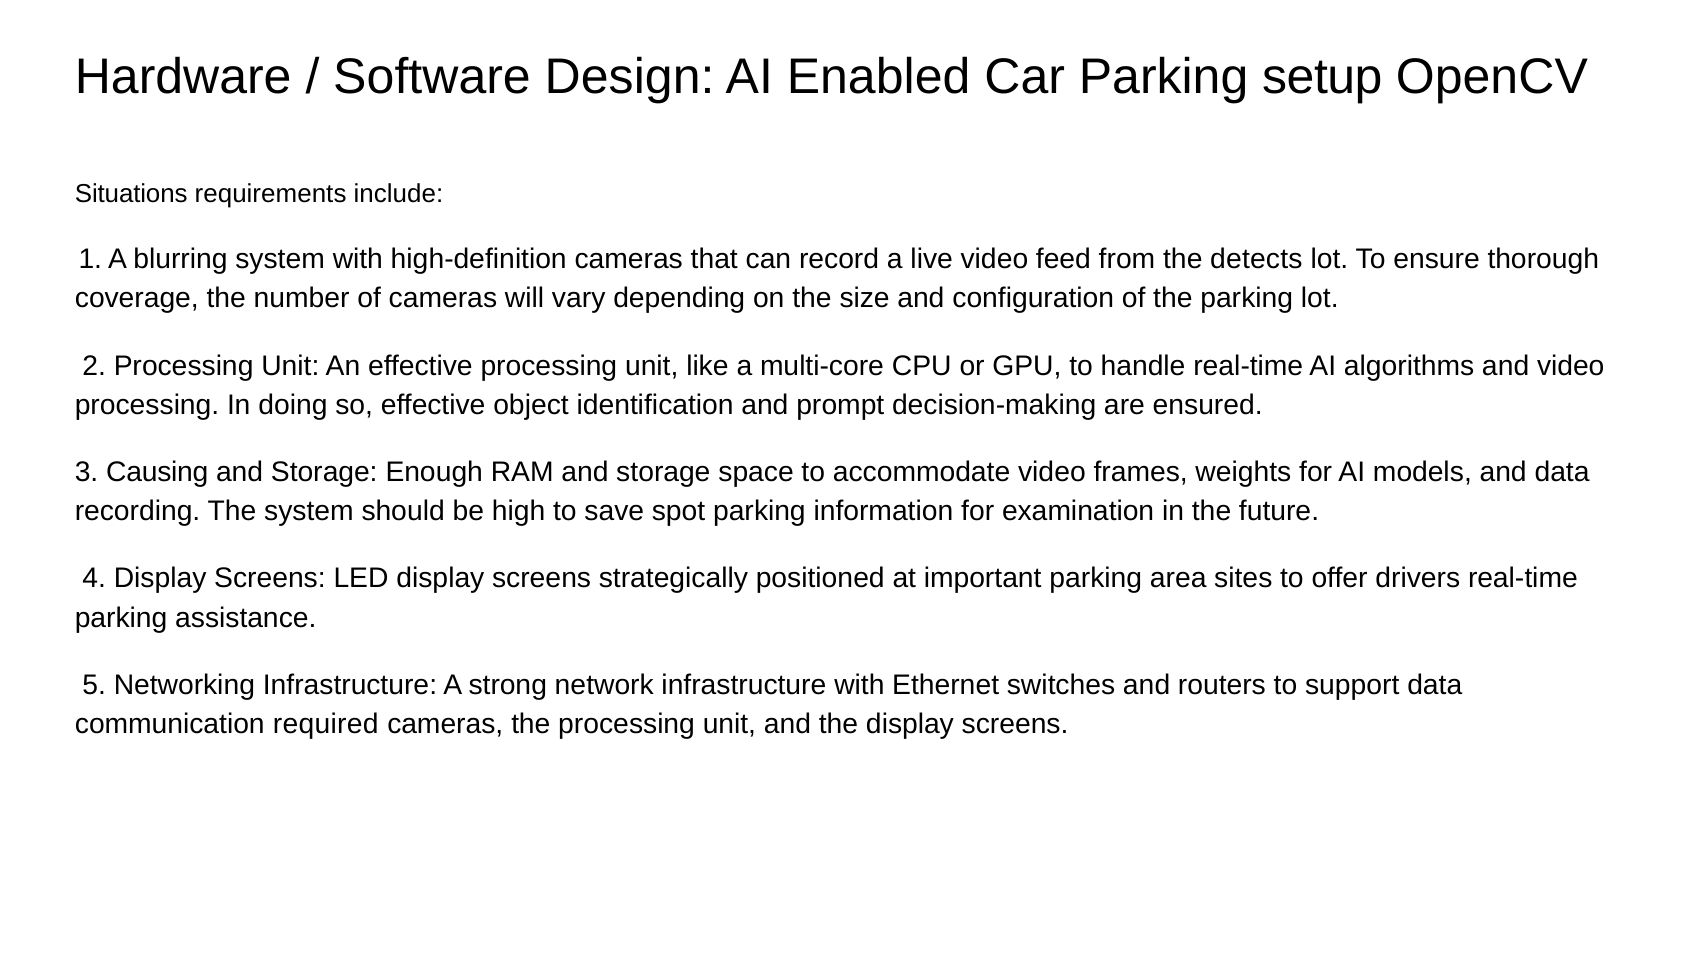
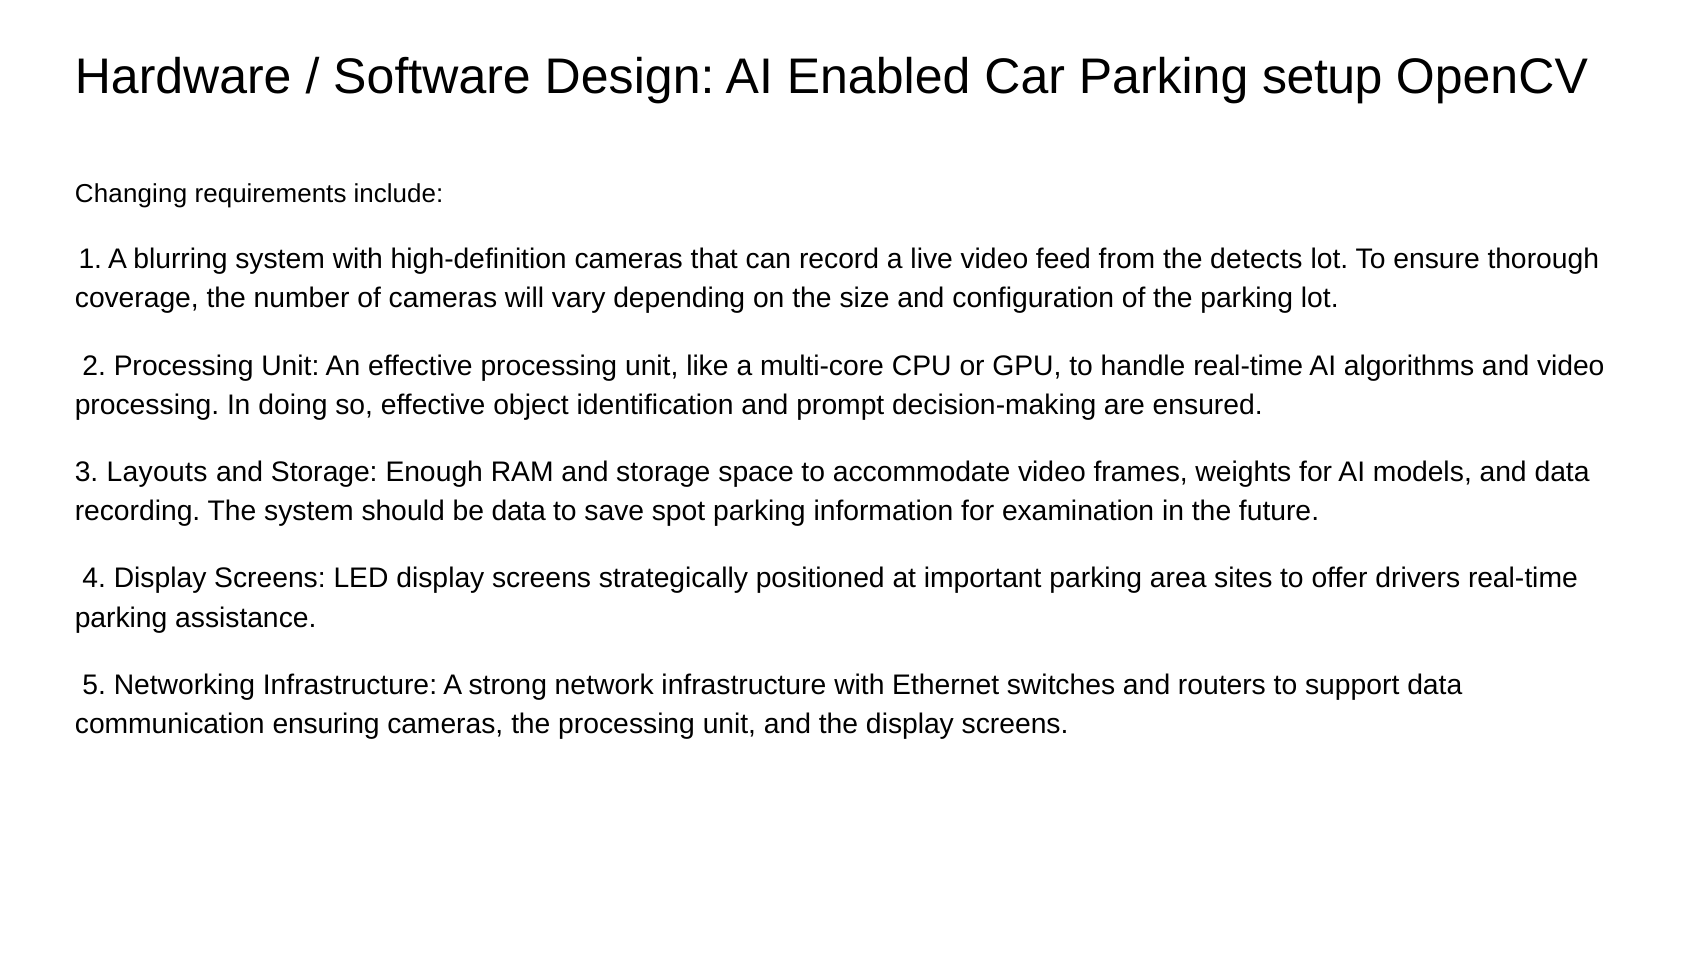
Situations: Situations -> Changing (131, 194)
Causing: Causing -> Layouts (157, 472)
be high: high -> data (519, 511)
required: required -> ensuring (326, 724)
